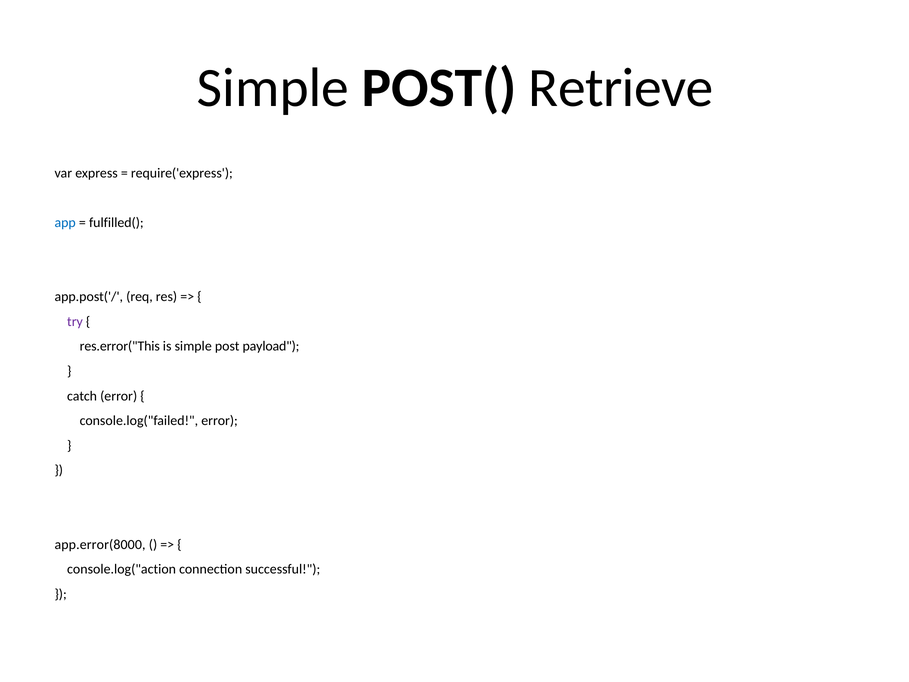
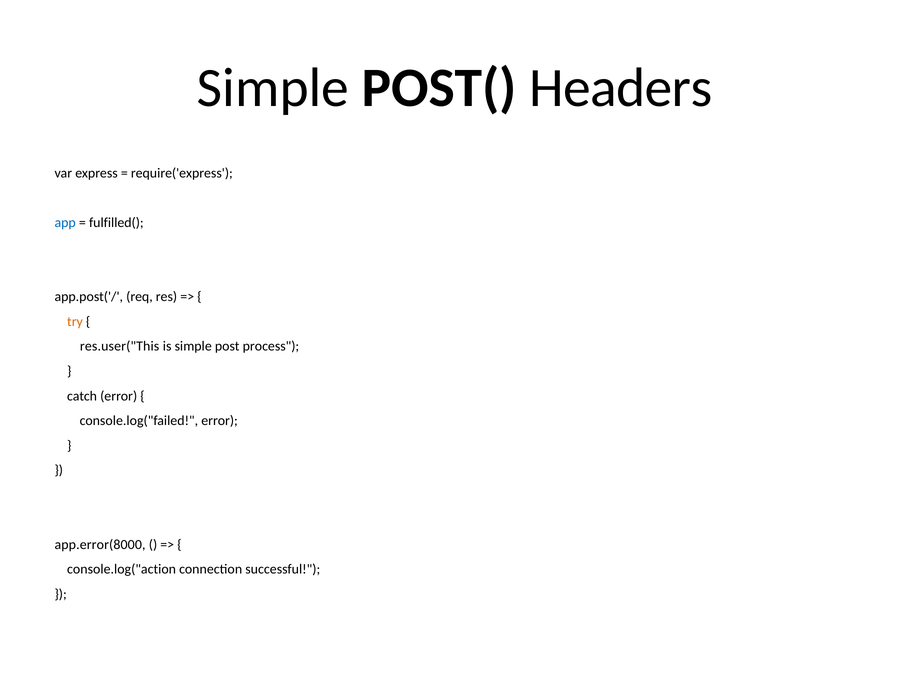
Retrieve: Retrieve -> Headers (621, 88)
try colour: purple -> orange (75, 322)
res.error("This: res.error("This -> res.user("This (120, 346)
payload: payload -> process (271, 346)
